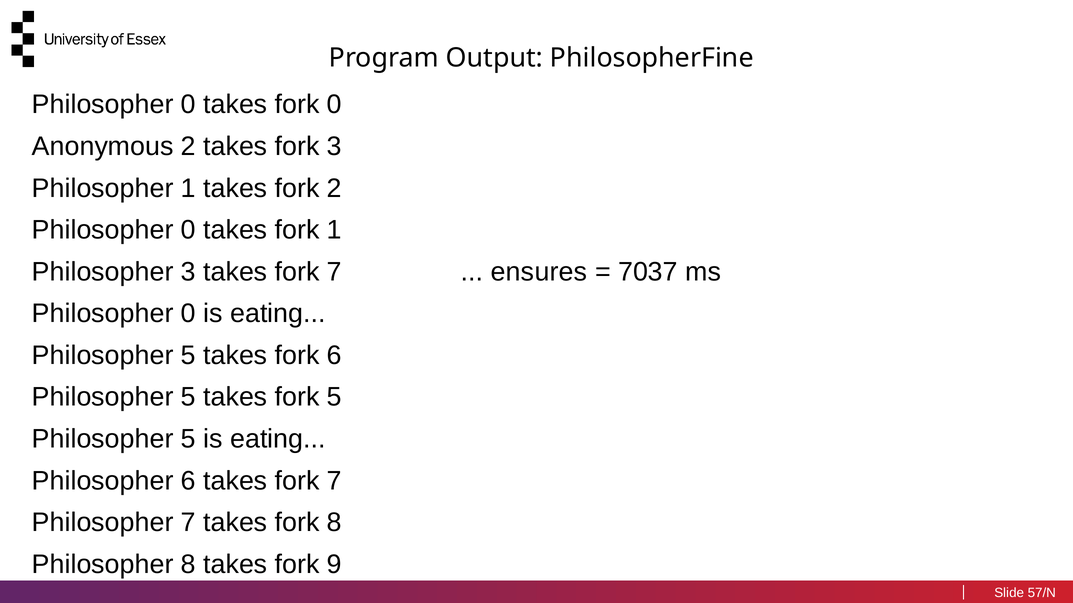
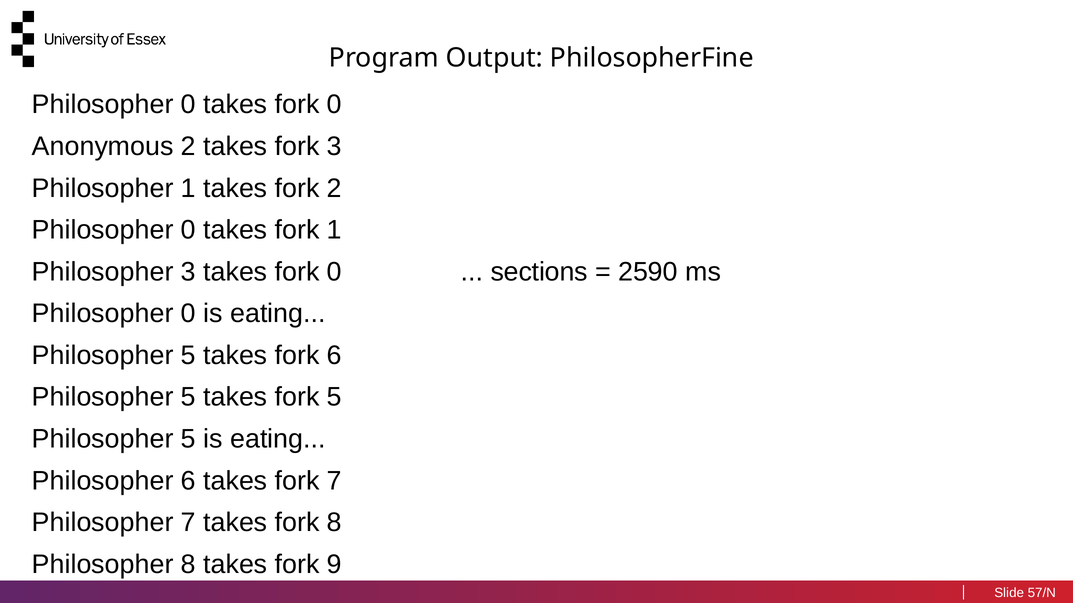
3 takes fork 7: 7 -> 0 (334, 272)
ensures: ensures -> sections (539, 272)
7037: 7037 -> 2590 (648, 272)
